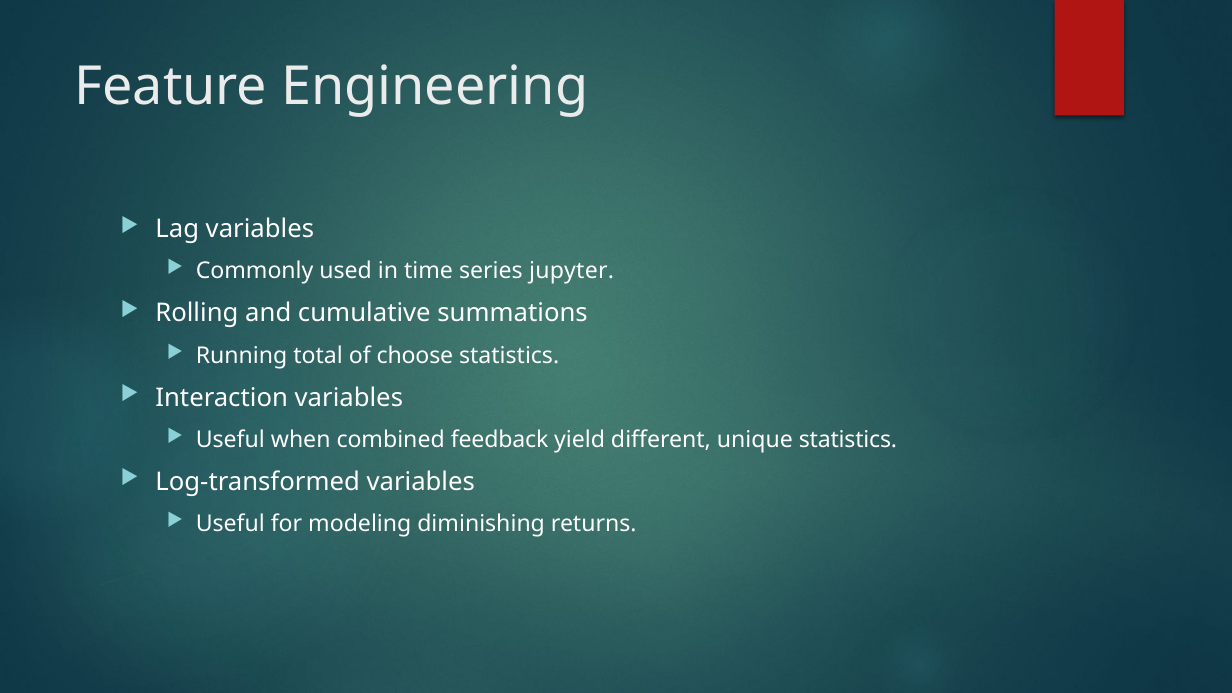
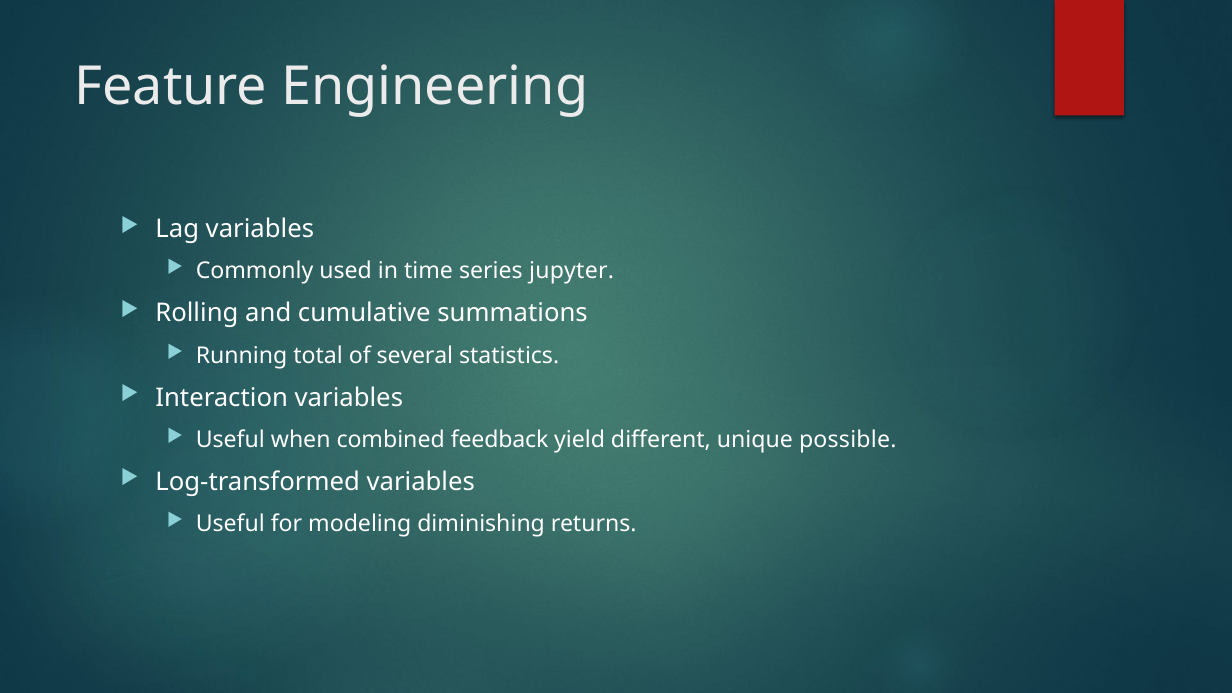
choose: choose -> several (415, 355)
unique statistics: statistics -> possible (848, 440)
